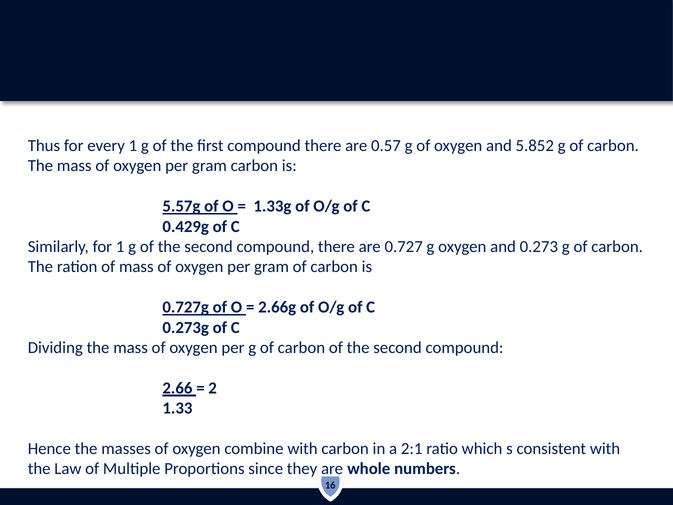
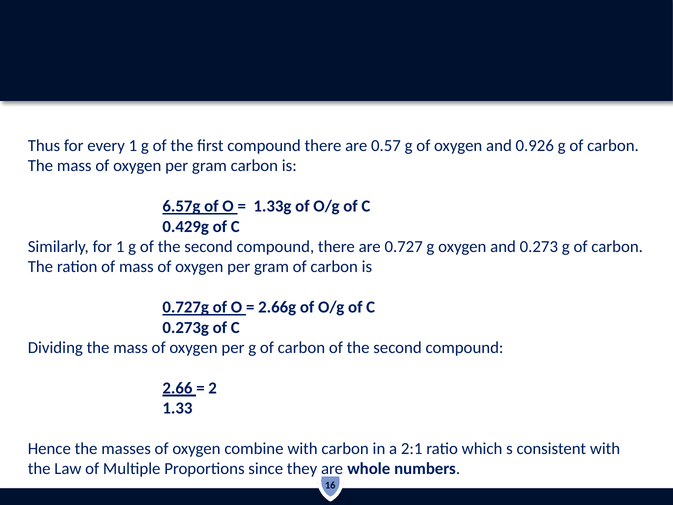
5.852: 5.852 -> 0.926 (535, 146)
5.57g: 5.57g -> 6.57g (181, 206)
